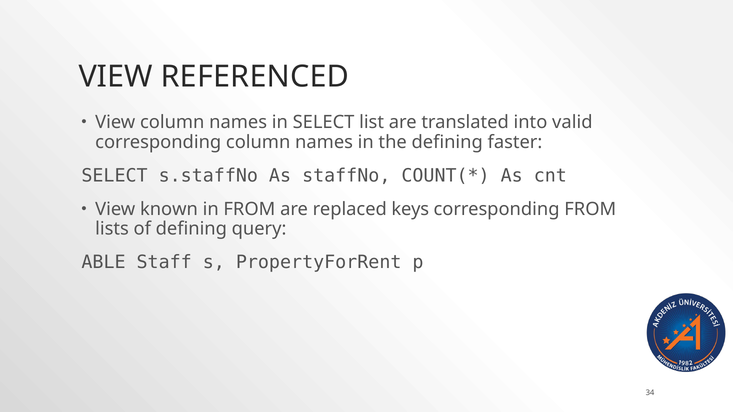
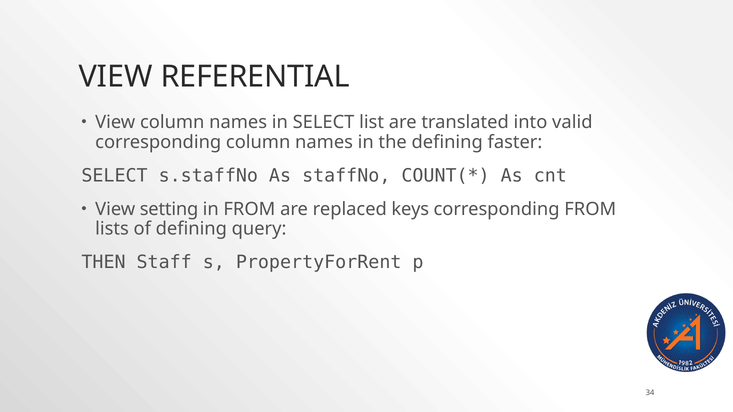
REFERENCED: REFERENCED -> REFERENTIAL (255, 77)
known: known -> setting (169, 209)
ABLE: ABLE -> THEN (104, 263)
